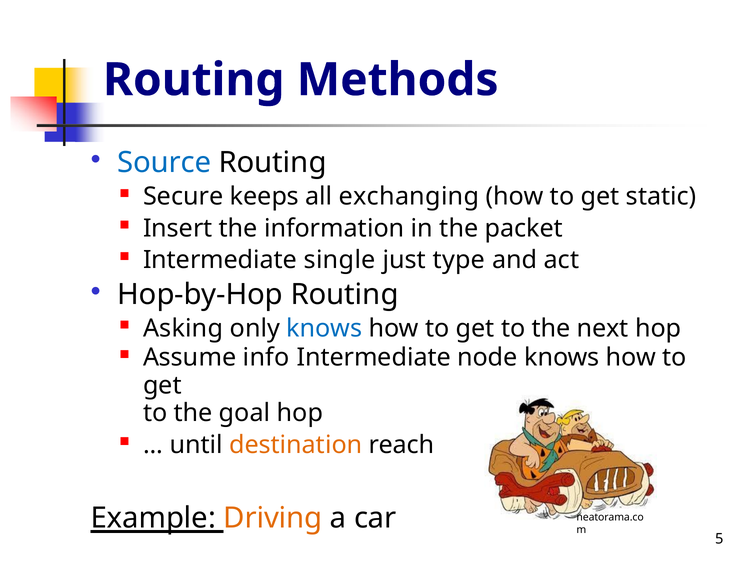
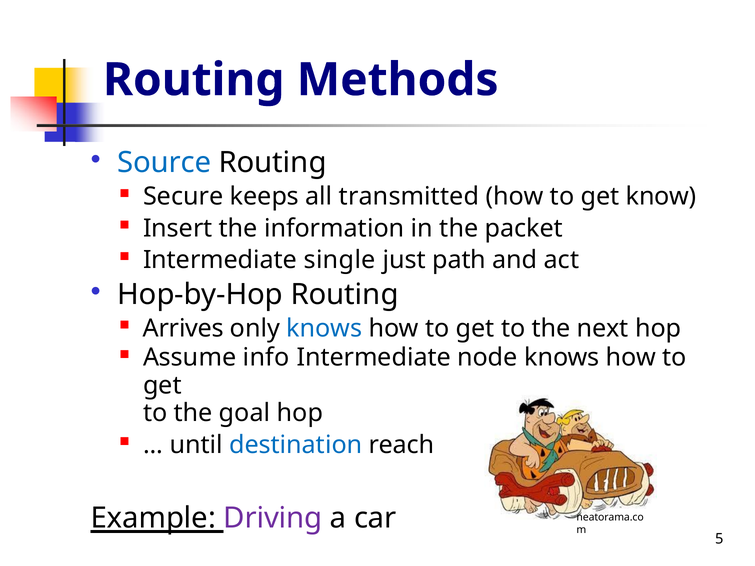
exchanging: exchanging -> transmitted (409, 197)
static: static -> know (661, 197)
type: type -> path (459, 260)
Asking: Asking -> Arrives (183, 329)
destination colour: orange -> blue (296, 445)
Driving colour: orange -> purple (273, 518)
